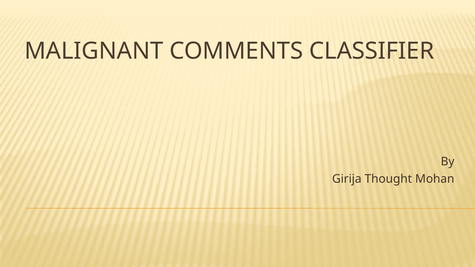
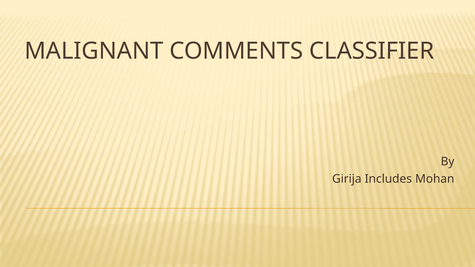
Thought: Thought -> Includes (388, 179)
